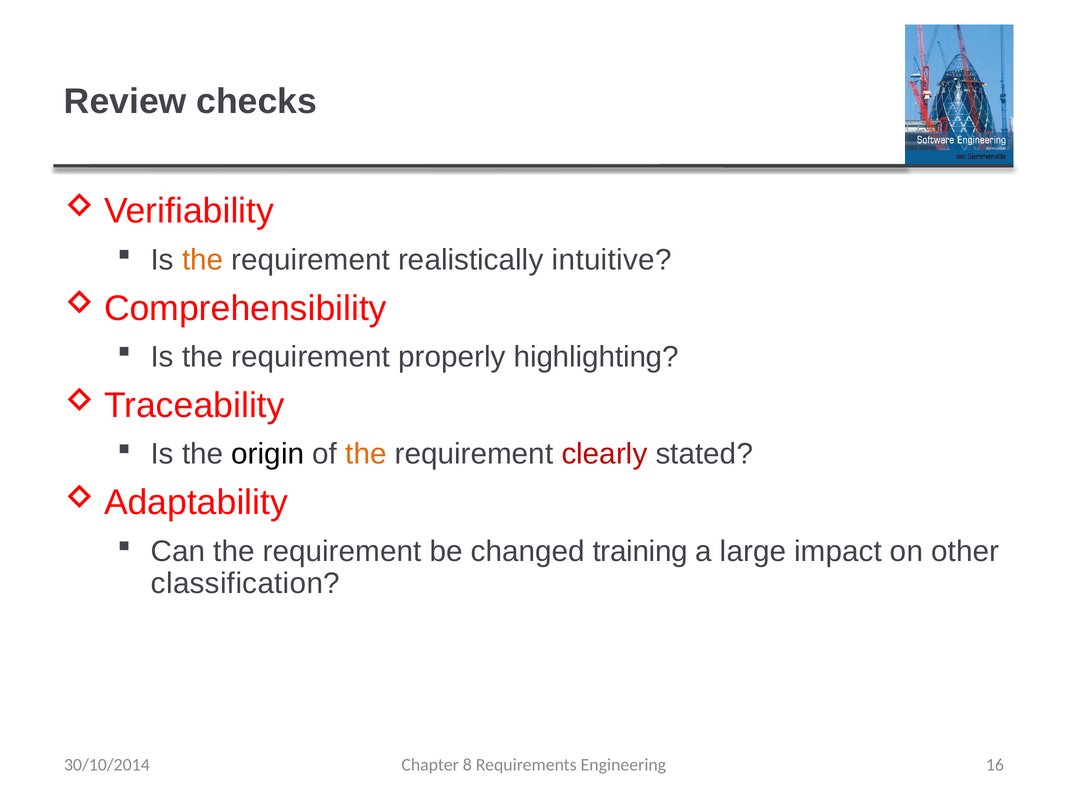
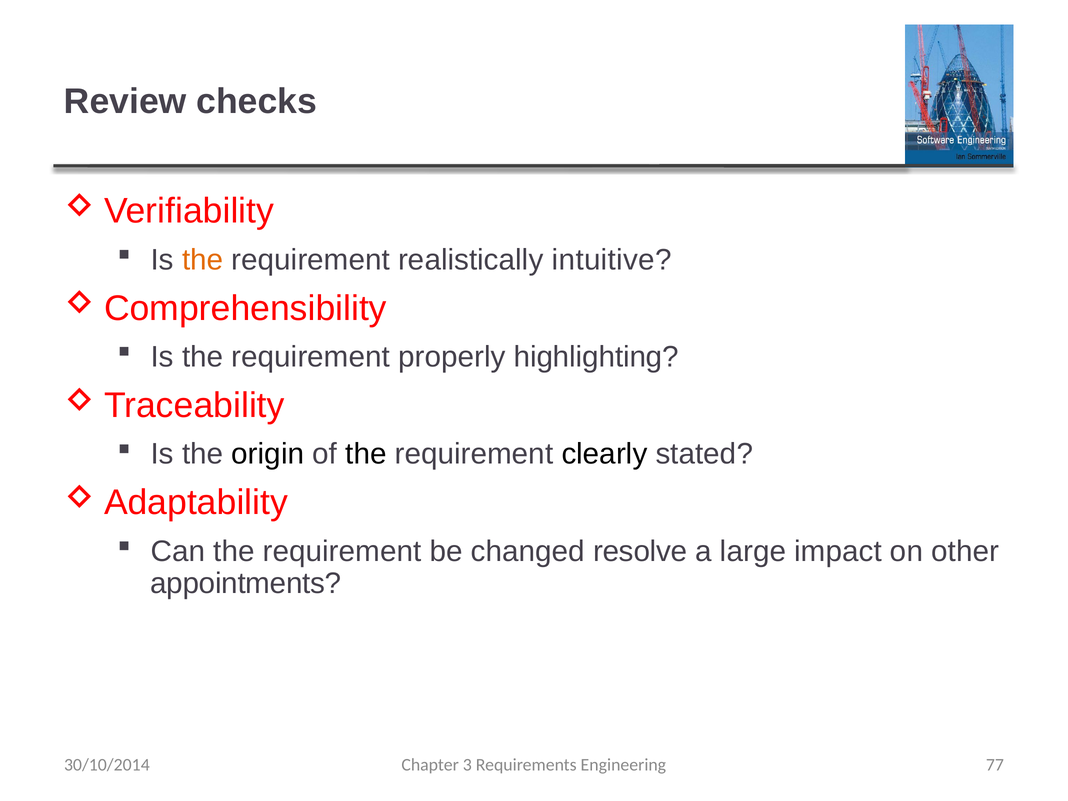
the colour: orange -> black (366, 454)
clearly colour: red -> black (604, 454)
training: training -> resolve (640, 551)
classification: classification -> appointments (246, 583)
8: 8 -> 3 (467, 765)
16: 16 -> 77 (995, 765)
